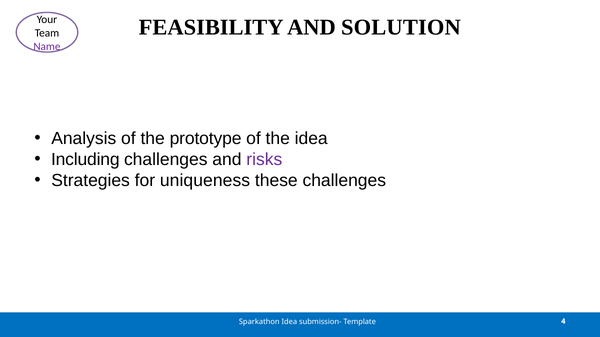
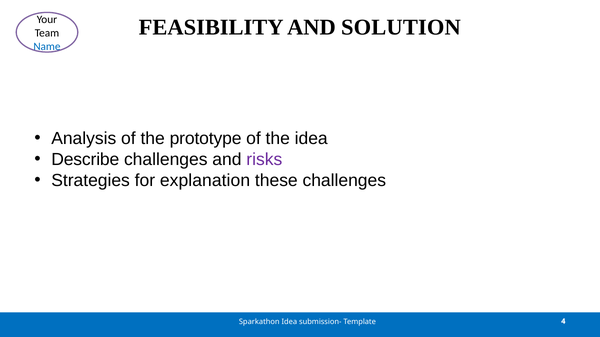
Name colour: purple -> blue (47, 47)
Including: Including -> Describe (85, 160)
uniqueness: uniqueness -> explanation (205, 181)
